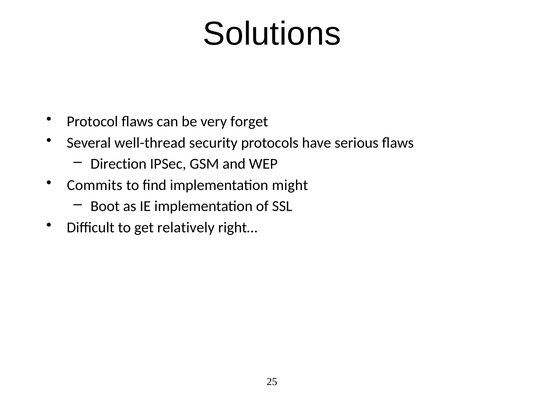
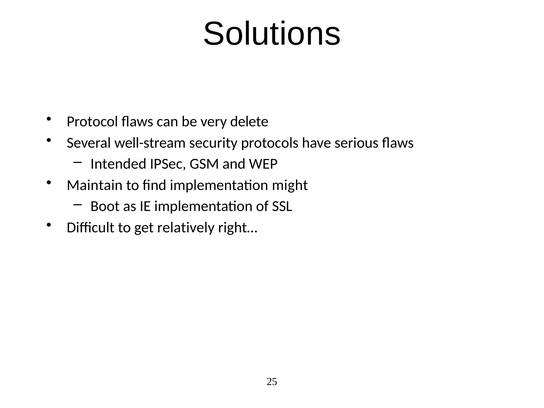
forget: forget -> delete (249, 122)
well-thread: well-thread -> well-stream (150, 143)
Direction: Direction -> Intended (118, 164)
Commits: Commits -> Maintain (95, 185)
